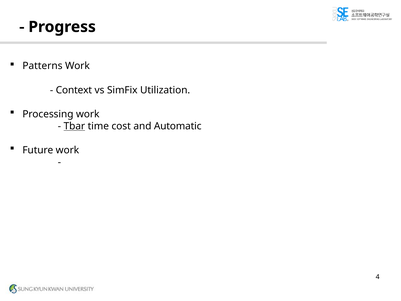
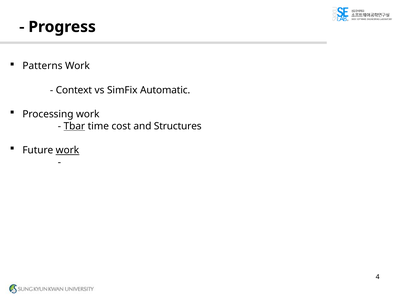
Utilization: Utilization -> Automatic (165, 90)
Automatic: Automatic -> Structures (178, 126)
work underline: none -> present (67, 150)
